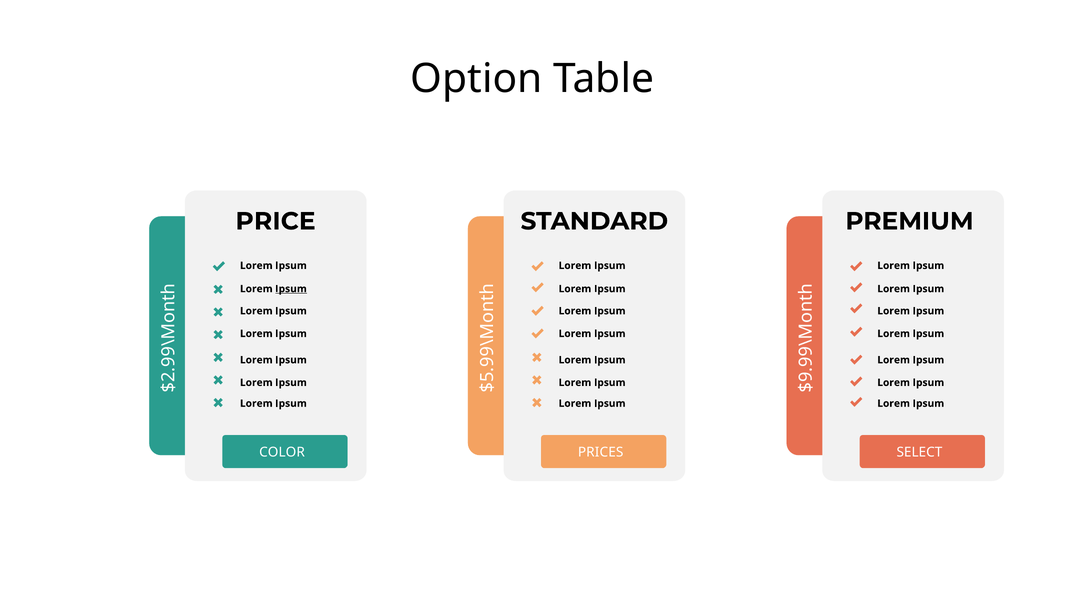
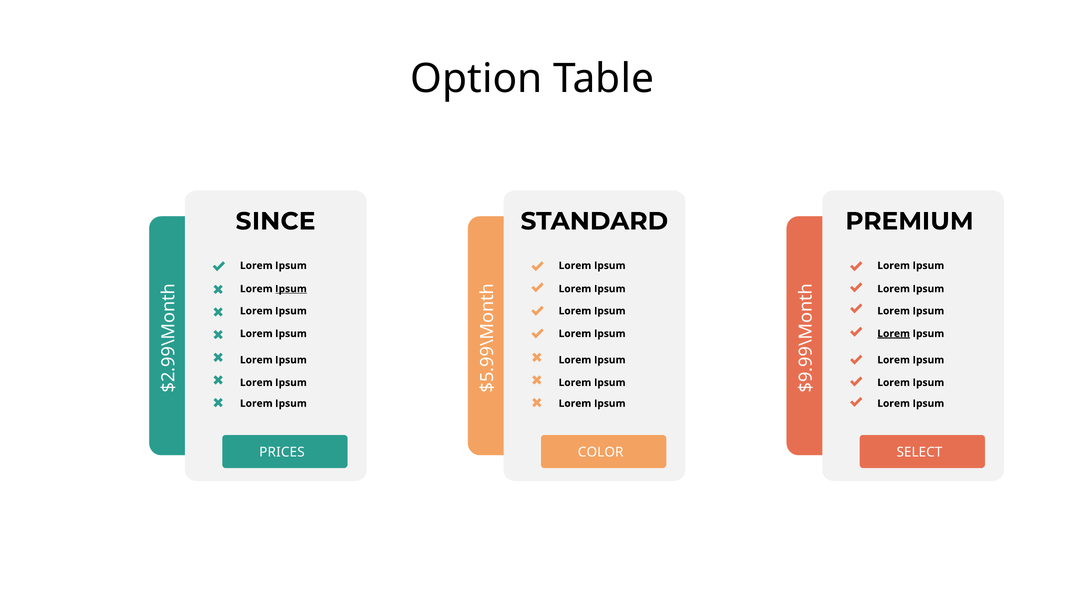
PRICE: PRICE -> SINCE (276, 221)
Lorem underline: none -> present (894, 334)
COLOR: COLOR -> PRICES (282, 453)
PRICES: PRICES -> COLOR (601, 453)
